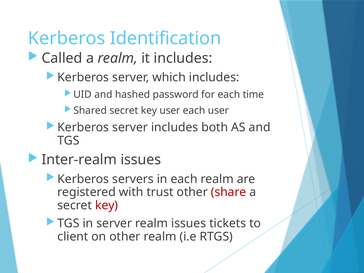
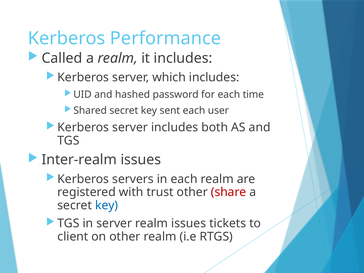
Identification: Identification -> Performance (166, 38)
key user: user -> sent (170, 110)
key colour: red -> blue (107, 205)
